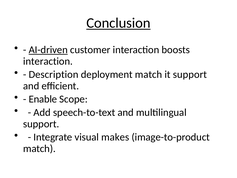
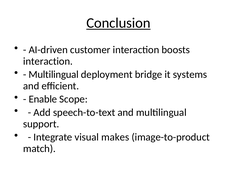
AI-driven underline: present -> none (48, 50)
Description: Description -> Multilingual (54, 74)
deployment match: match -> bridge (149, 74)
it support: support -> systems (190, 74)
